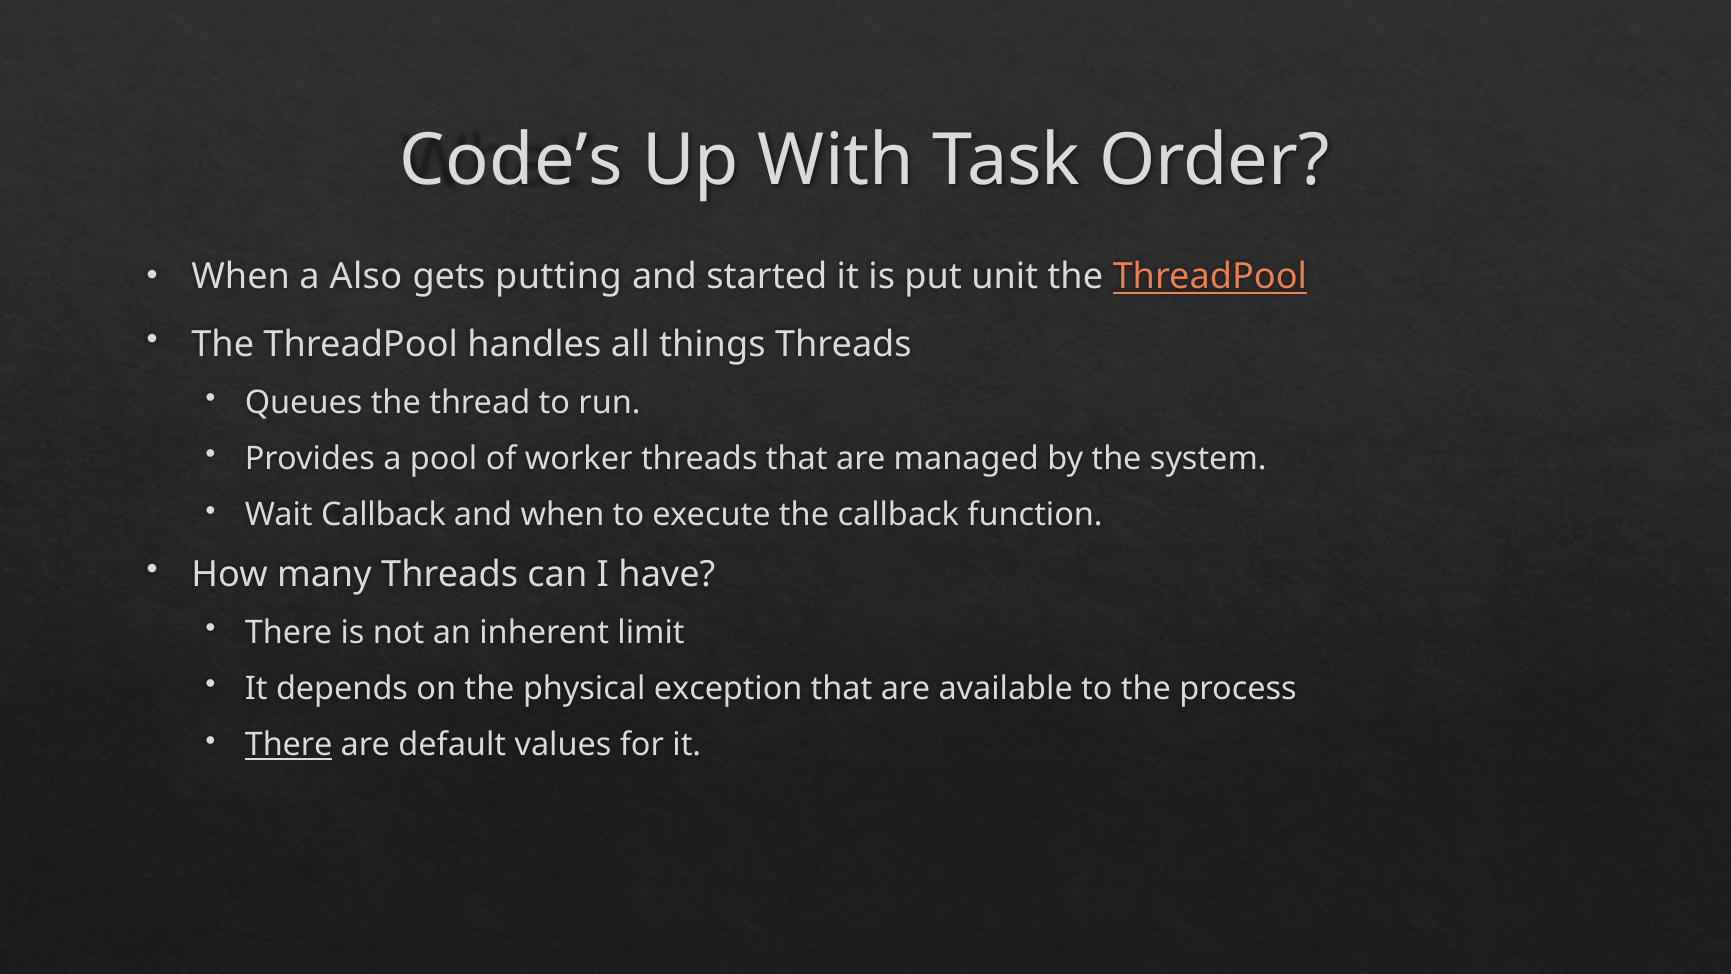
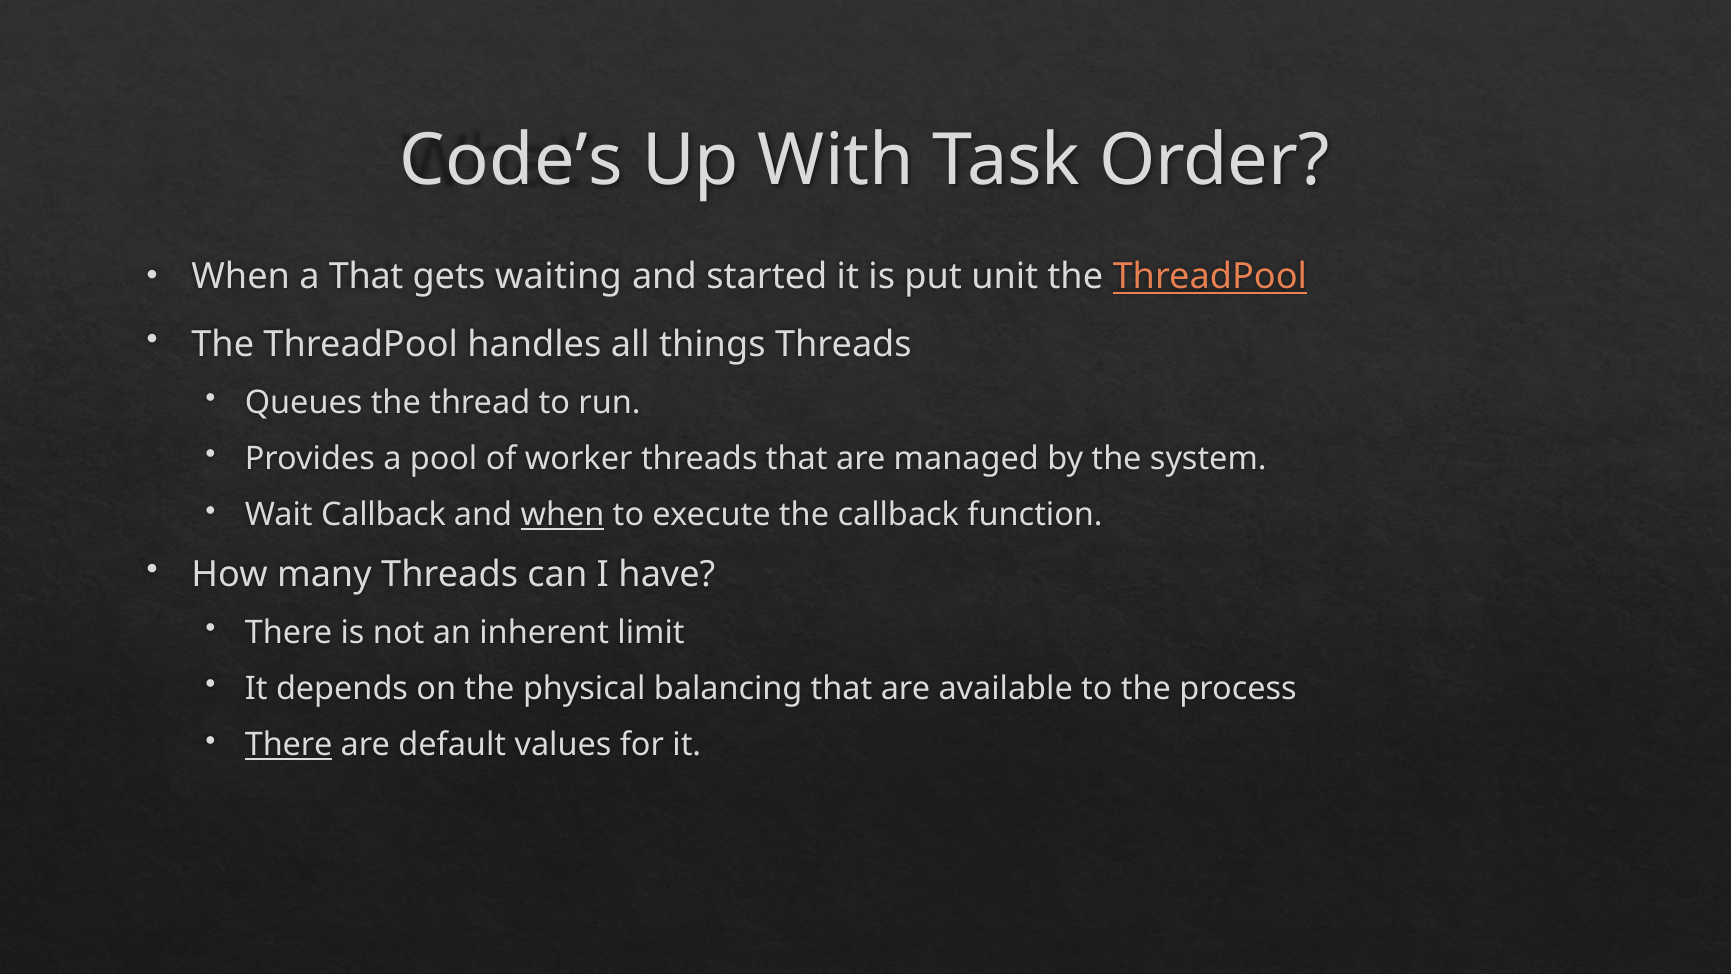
a Also: Also -> That (366, 277)
putting: putting -> waiting (558, 277)
when underline: none -> present (563, 515)
exception: exception -> balancing (728, 689)
